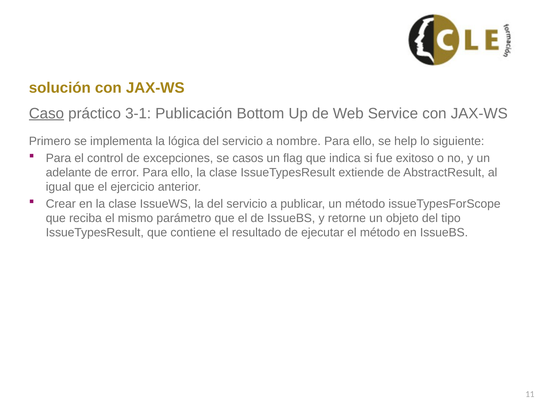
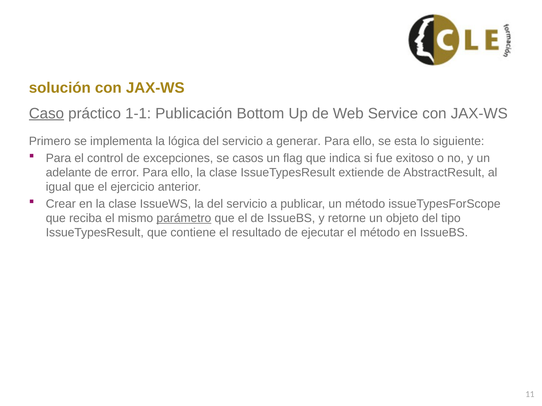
3-1: 3-1 -> 1-1 (138, 114)
nombre: nombre -> generar (299, 141)
help: help -> esta (406, 141)
parámetro underline: none -> present (184, 219)
